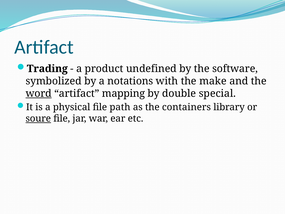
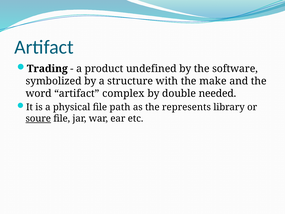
notations: notations -> structure (130, 81)
word underline: present -> none (39, 93)
mapping: mapping -> complex (123, 93)
special: special -> needed (217, 93)
containers: containers -> represents (186, 107)
